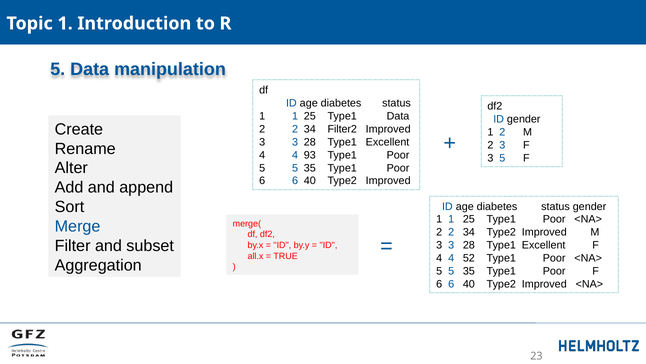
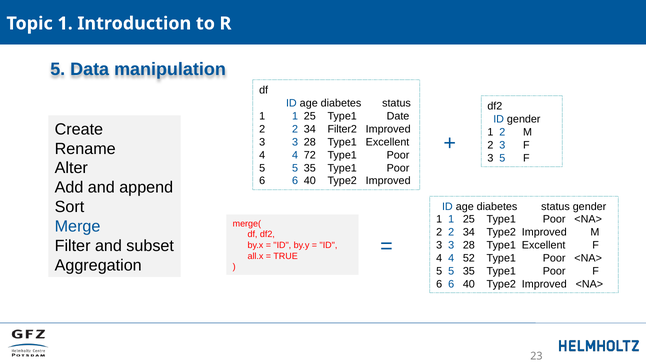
Type1 Data: Data -> Date (398, 116)
93: 93 -> 72 (310, 155)
